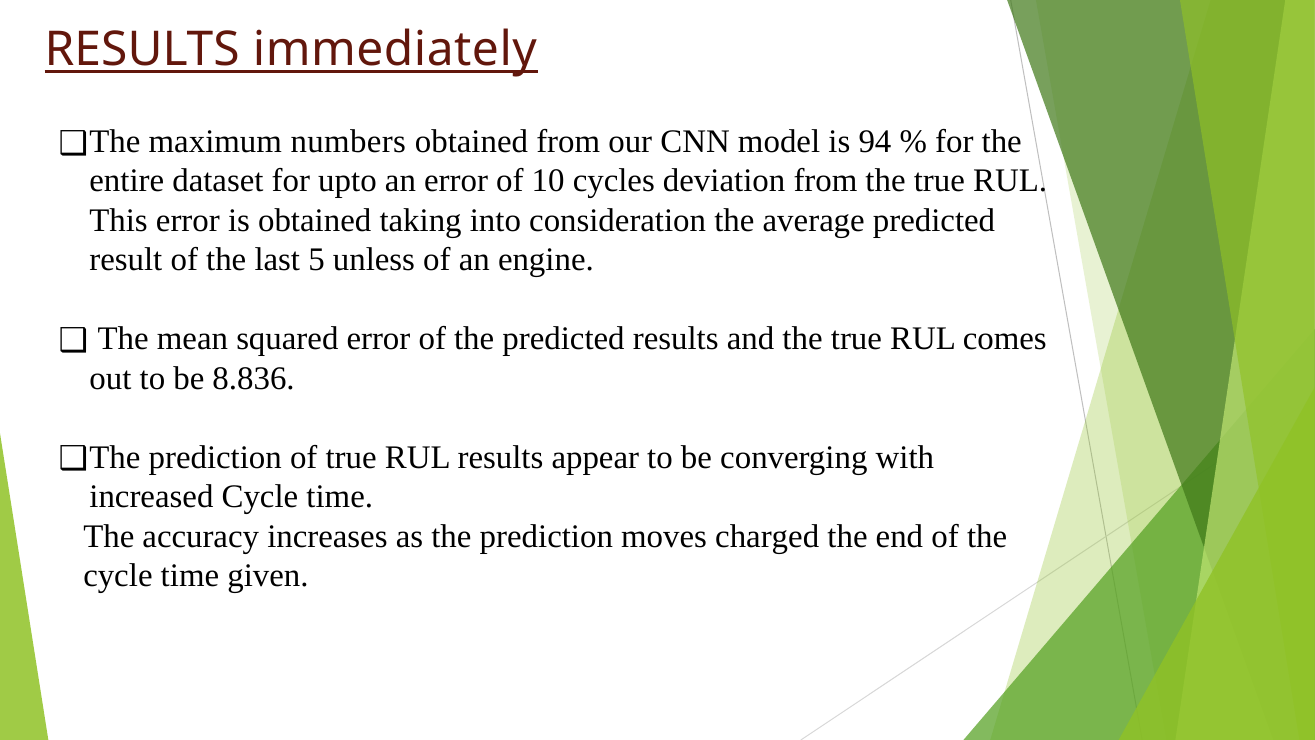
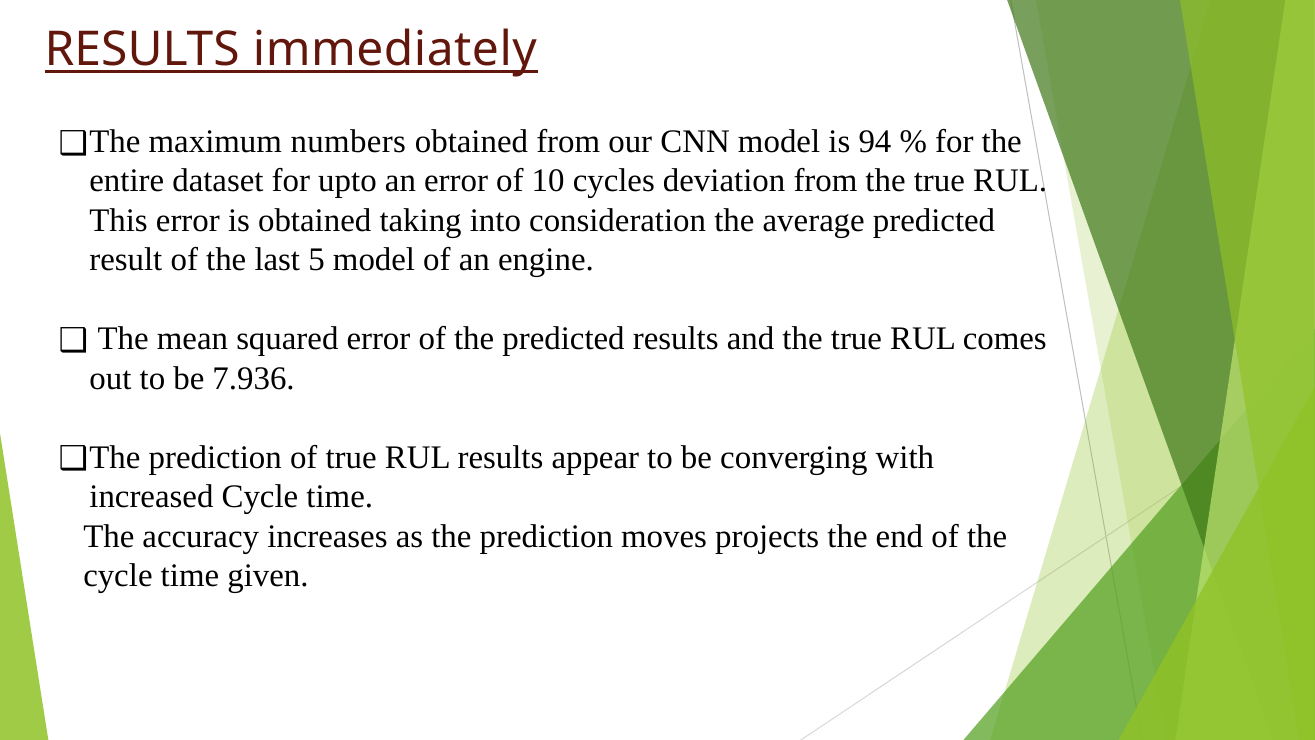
5 unless: unless -> model (374, 260)
8.836: 8.836 -> 7.936 (254, 378)
charged: charged -> projects (767, 536)
